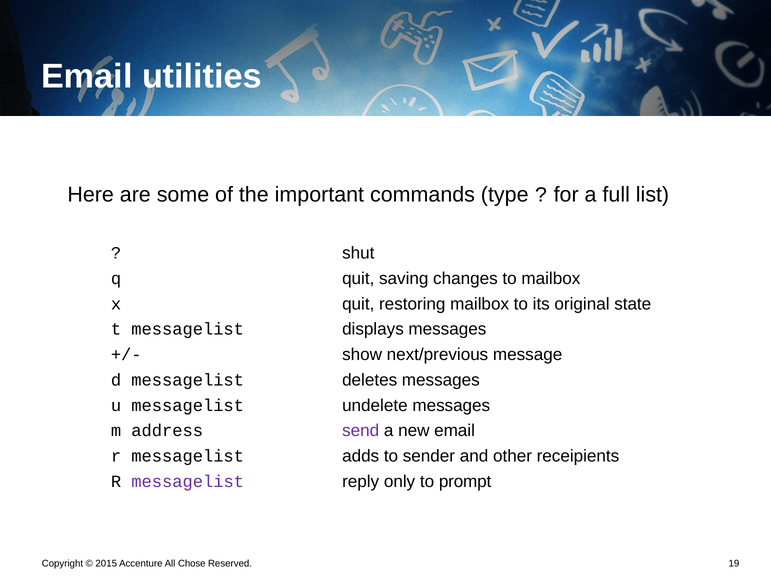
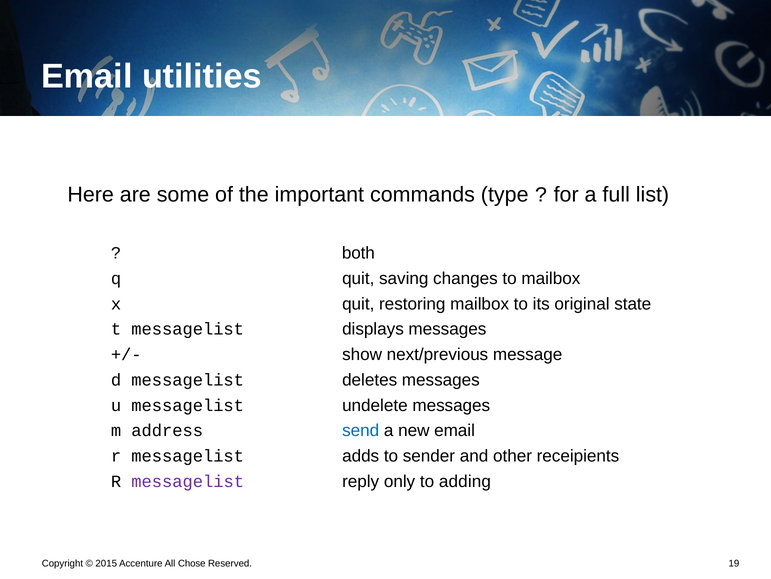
shut: shut -> both (358, 253)
send colour: purple -> blue (361, 430)
prompt: prompt -> adding (465, 481)
